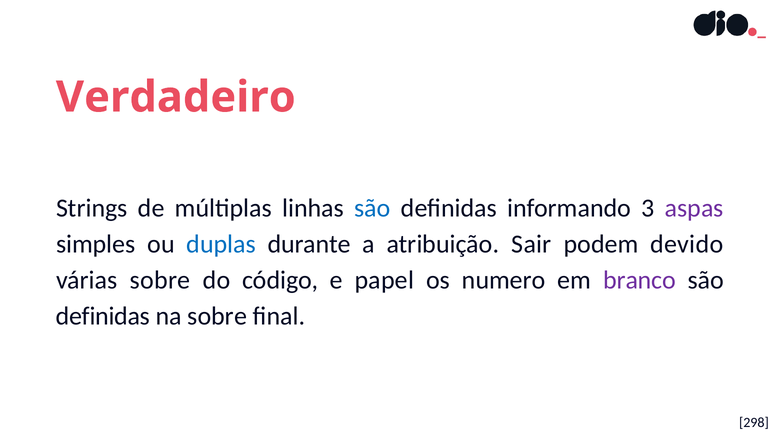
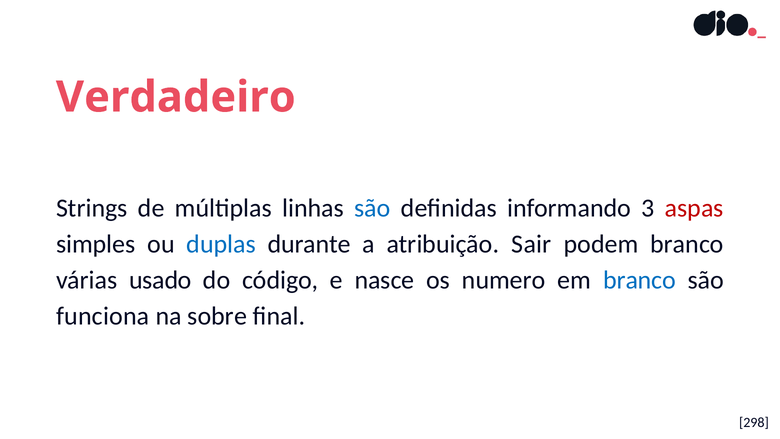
aspas colour: purple -> red (694, 208)
podem devido: devido -> branco (687, 244)
várias sobre: sobre -> usado (160, 280)
papel: papel -> nasce (384, 280)
branco colour: purple -> blue (639, 280)
definidas: definidas -> funciona (103, 316)
